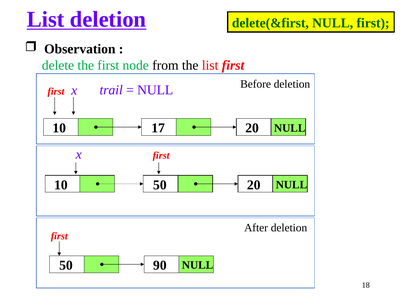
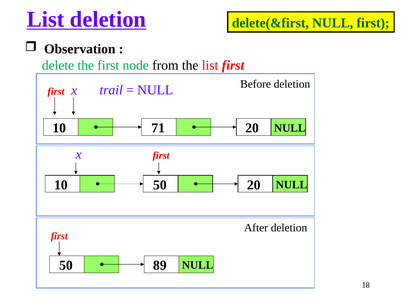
17: 17 -> 71 (158, 128)
90: 90 -> 89 (160, 265)
